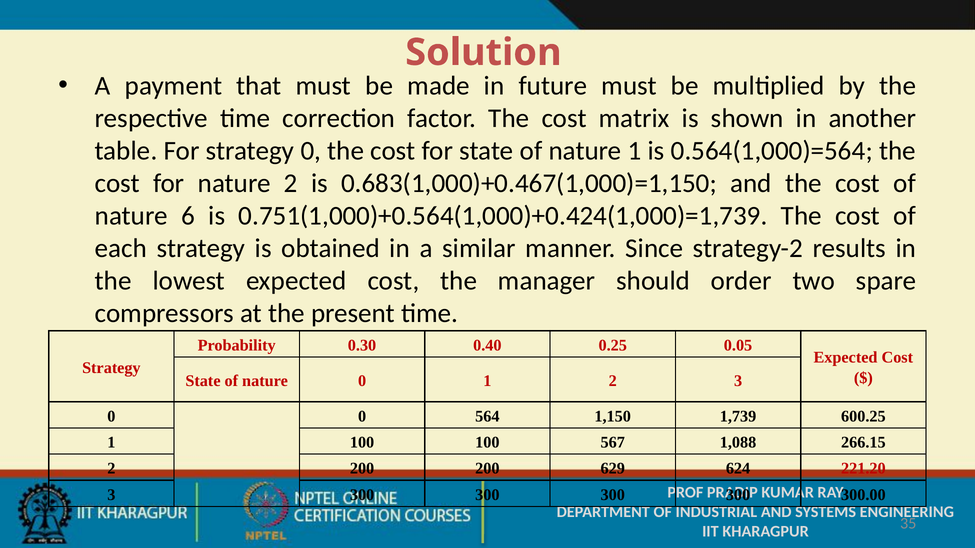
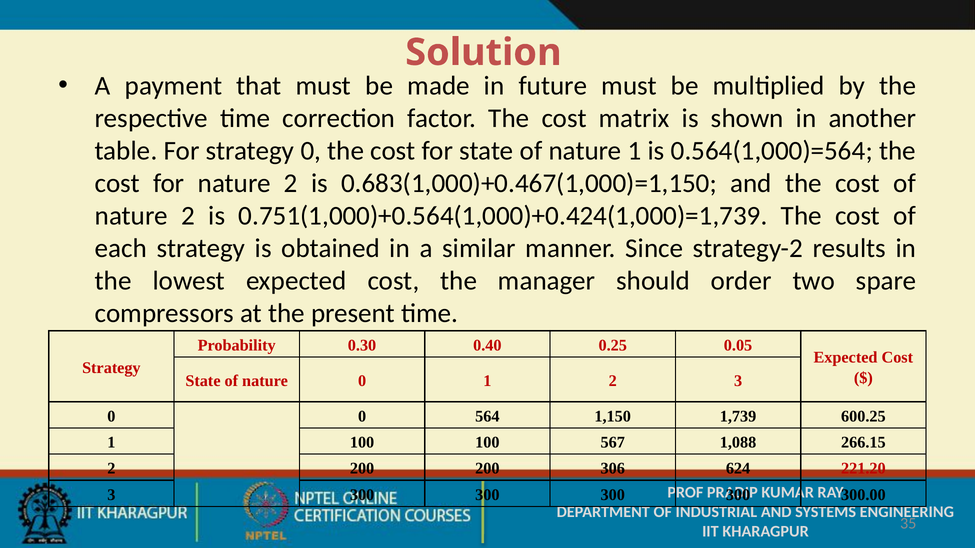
6: 6 -> 2 (188, 216)
629: 629 -> 306 (613, 469)
